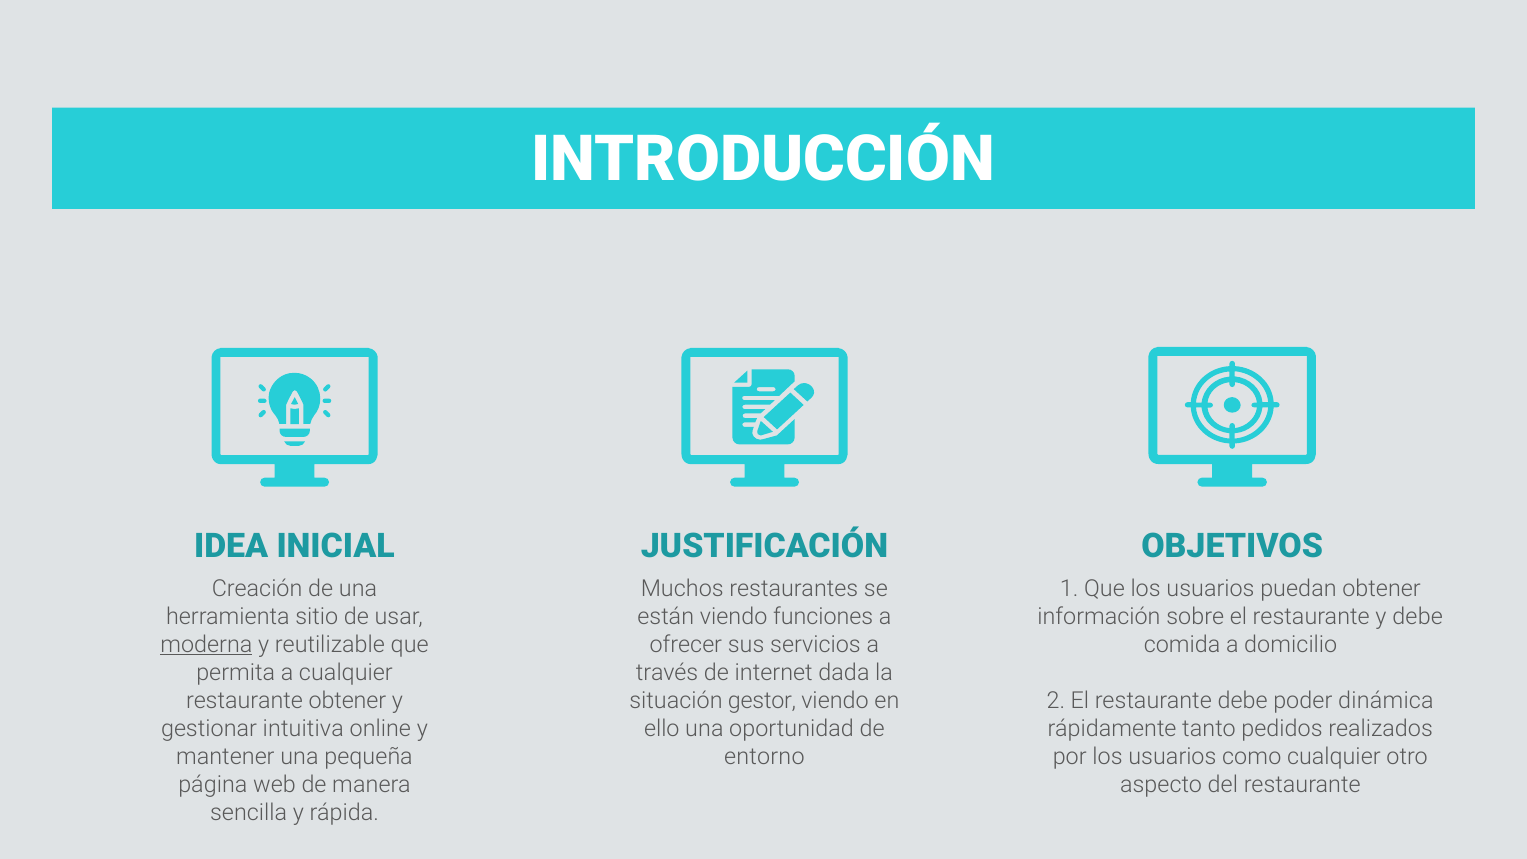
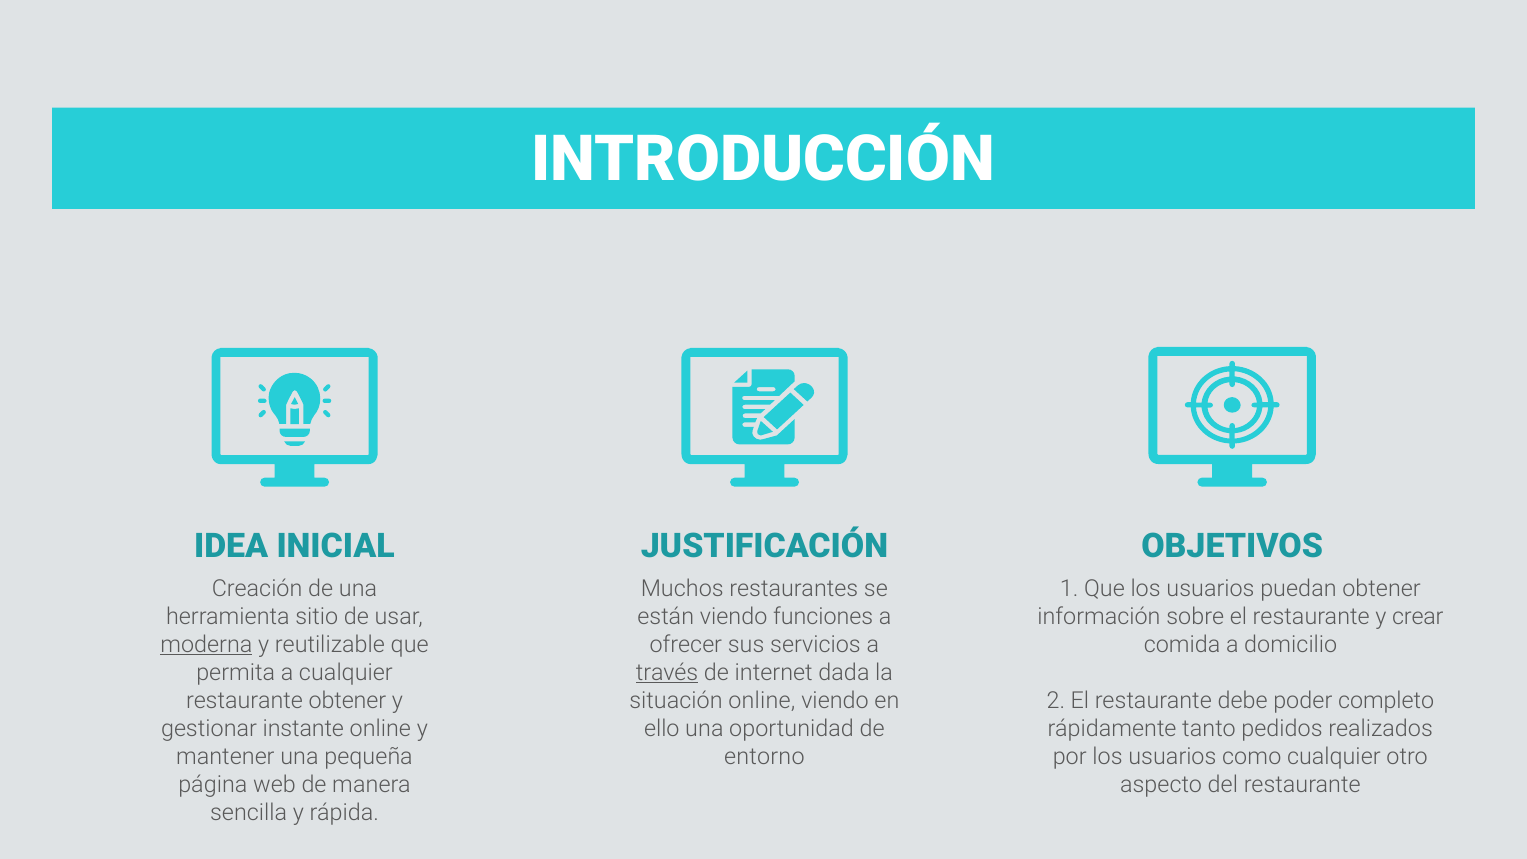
y debe: debe -> crear (1418, 617)
través underline: none -> present (667, 673)
situación gestor: gestor -> online (762, 701)
dinámica: dinámica -> completo (1386, 701)
intuitiva: intuitiva -> instante (303, 729)
